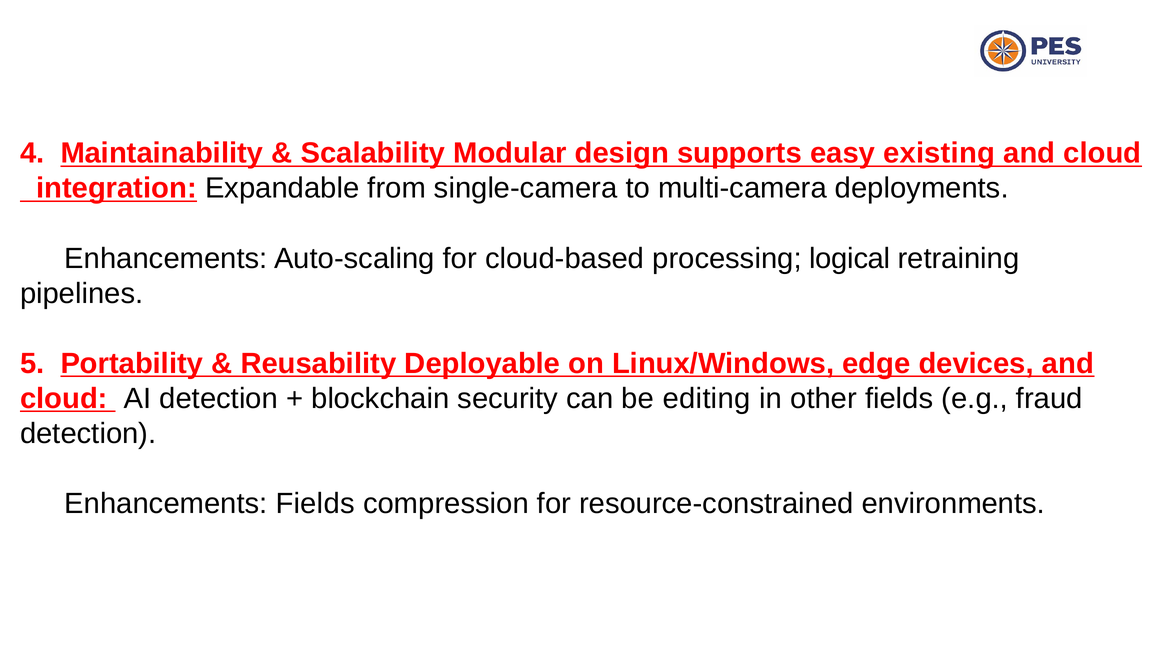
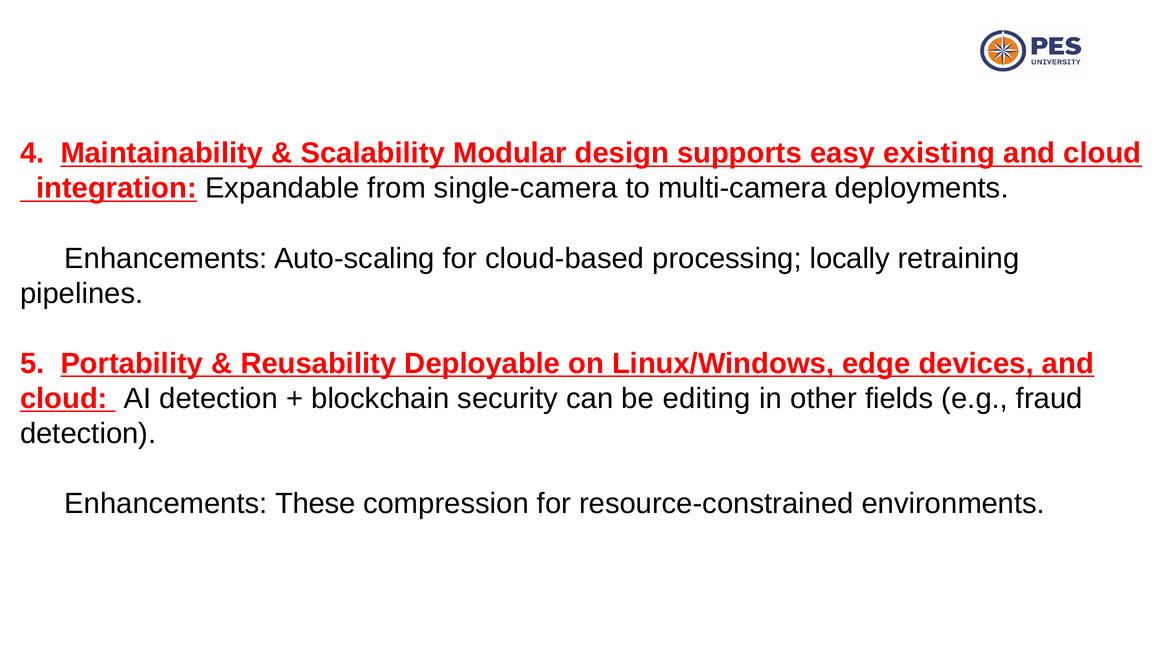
logical: logical -> locally (850, 259)
Enhancements Fields: Fields -> These (315, 504)
